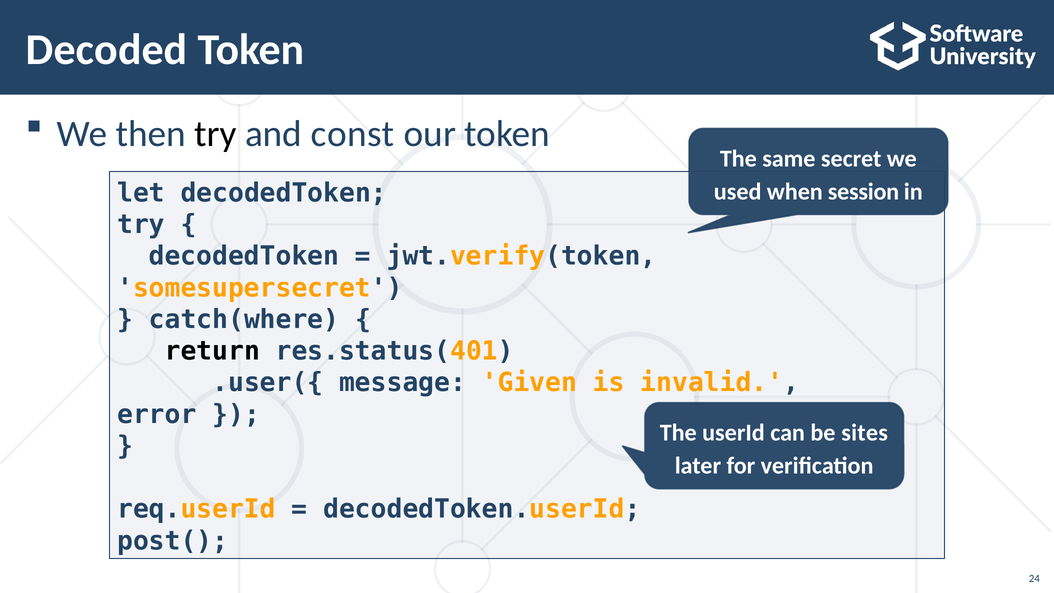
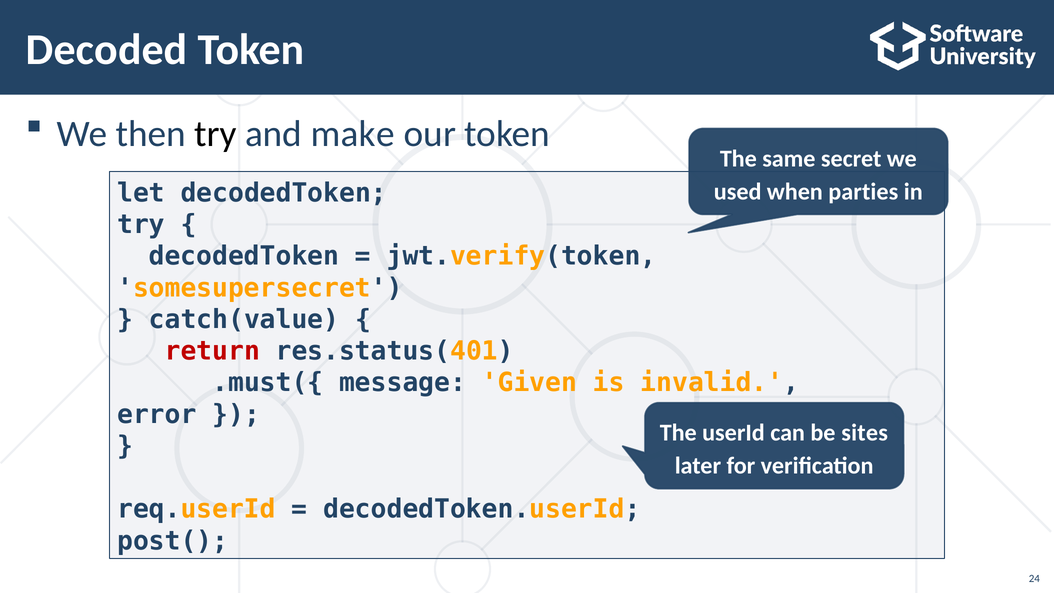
const: const -> make (353, 134)
session: session -> parties (863, 192)
catch(where: catch(where -> catch(value (244, 319)
return colour: black -> red (212, 351)
.user({: .user({ -> .must({ (268, 383)
